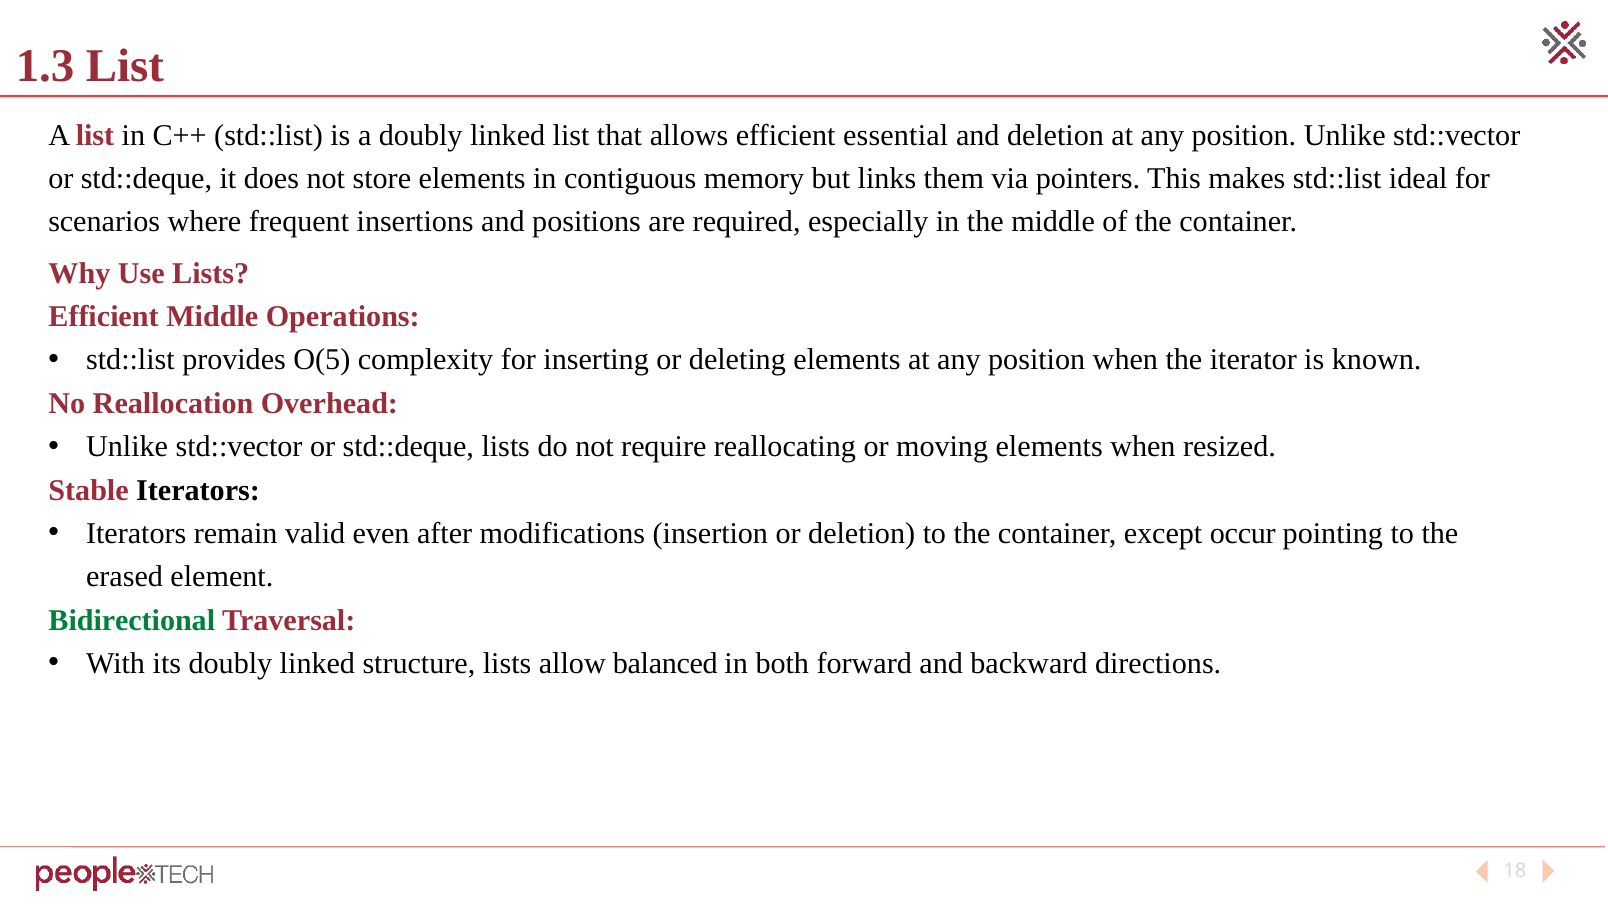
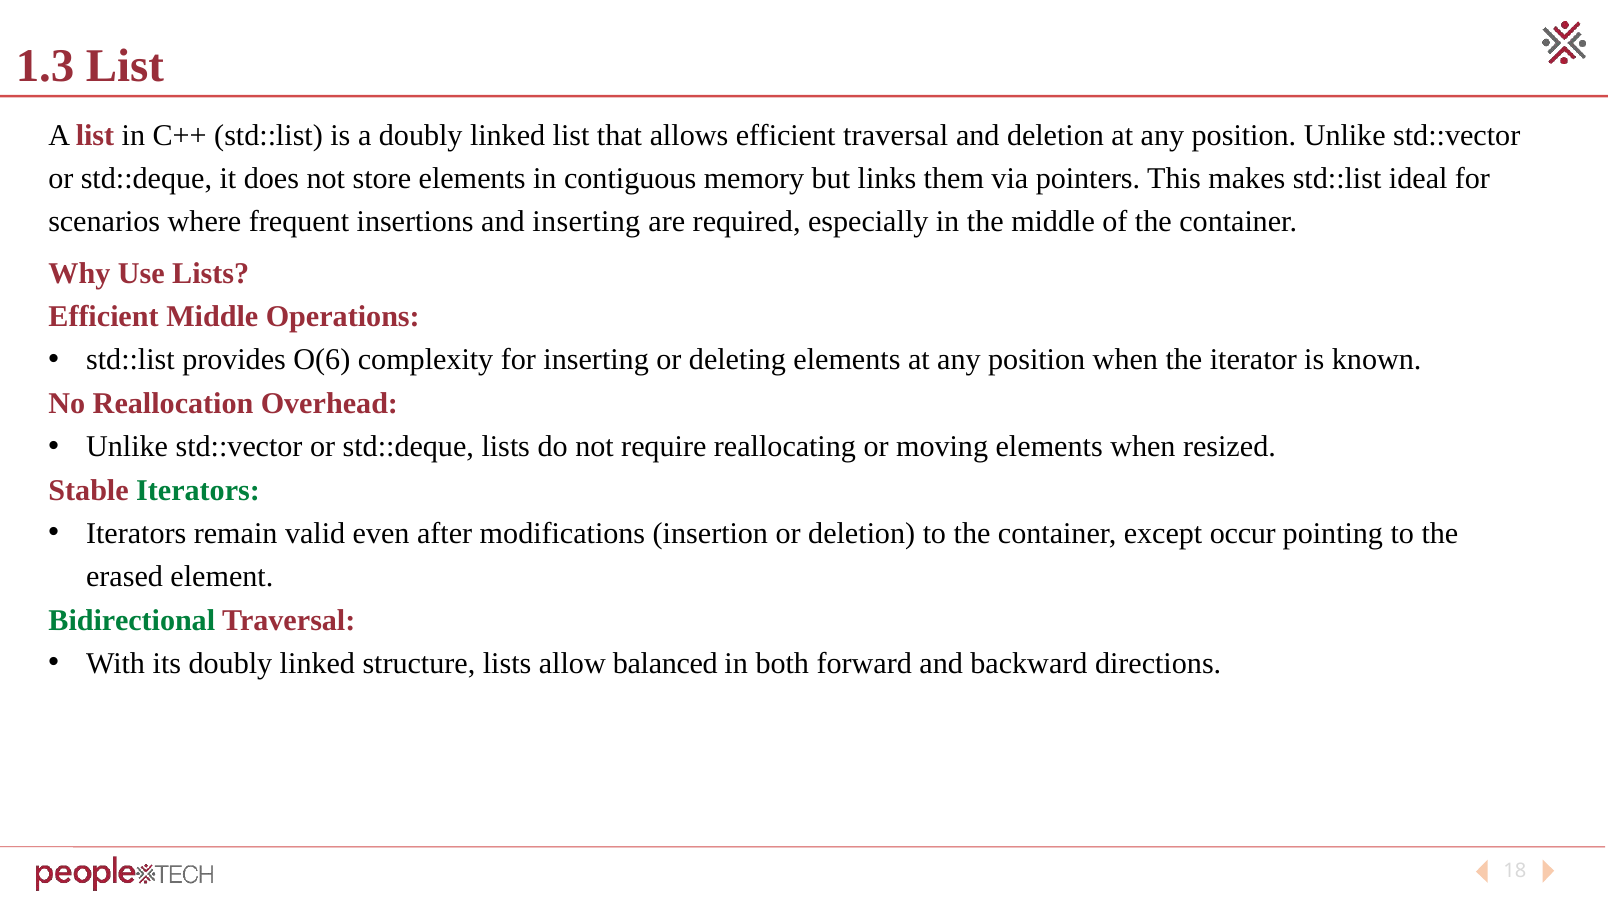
efficient essential: essential -> traversal (896, 135)
and positions: positions -> inserting (586, 222)
O(5: O(5 -> O(6 (322, 360)
Iterators colour: black -> green (198, 490)
